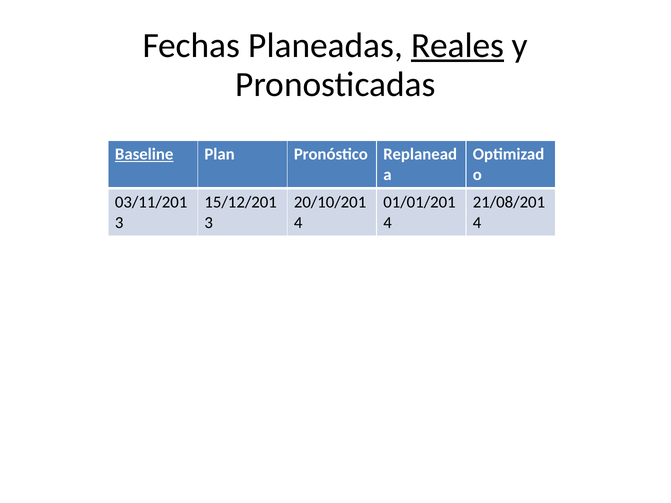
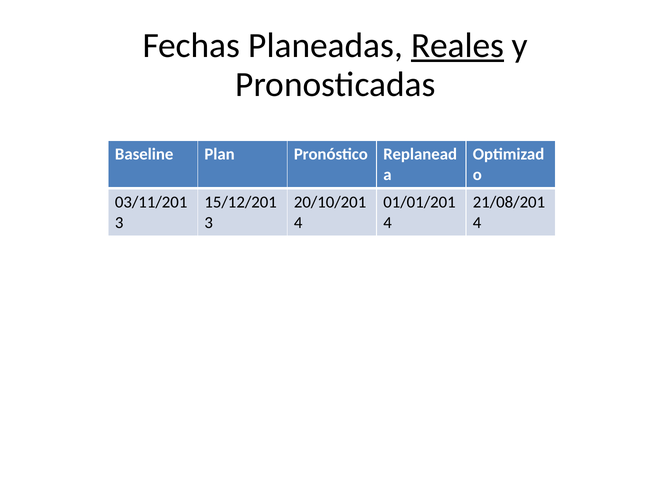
Baseline underline: present -> none (144, 154)
